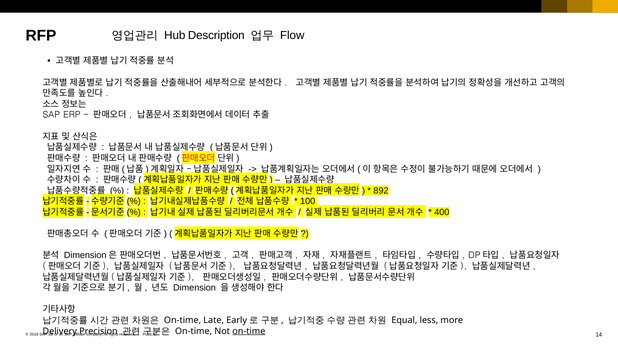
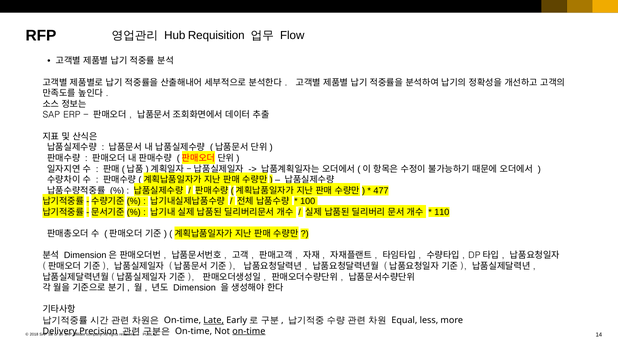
Description: Description -> Requisition (216, 35)
892: 892 -> 477 (381, 191)
400: 400 -> 110 (442, 213)
Late underline: none -> present (214, 321)
